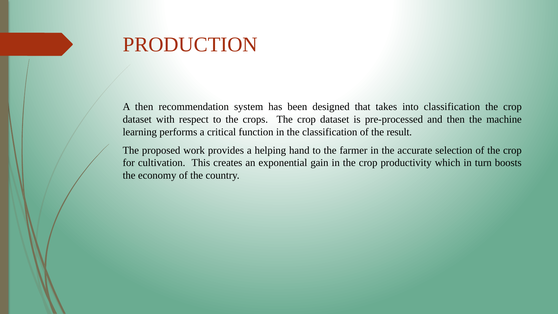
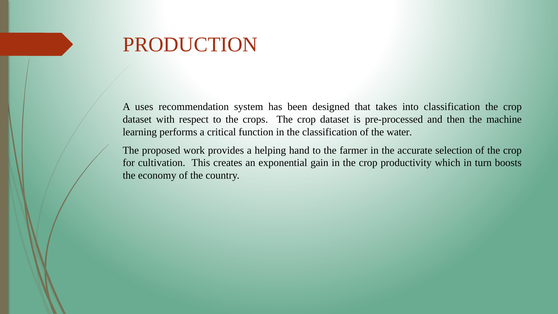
A then: then -> uses (144, 107)
result: result -> water (399, 132)
